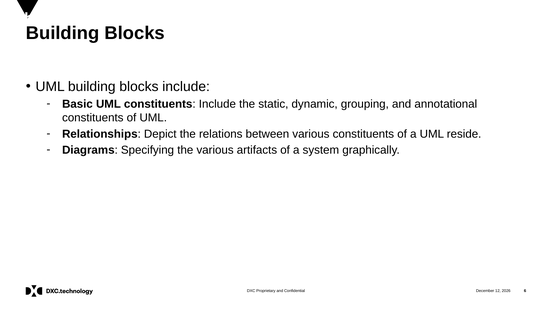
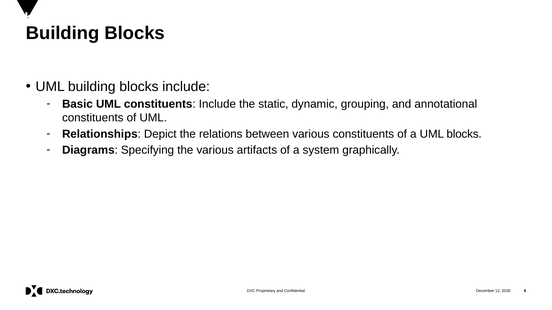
UML reside: reside -> blocks (464, 134)
